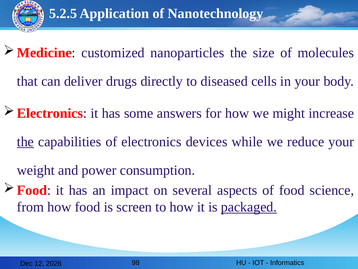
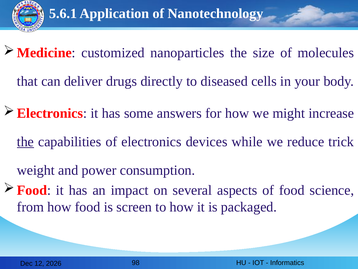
5.2.5: 5.2.5 -> 5.6.1 (63, 14)
reduce your: your -> trick (341, 141)
packaged underline: present -> none (249, 207)
